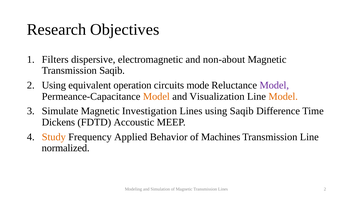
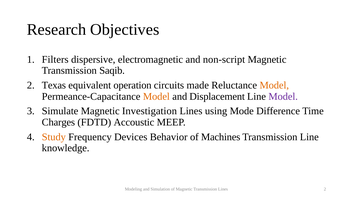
non-about: non-about -> non-script (224, 60)
2 Using: Using -> Texas (54, 86)
mode: mode -> made (198, 86)
Model colour: purple -> orange (274, 86)
Visualization: Visualization -> Displacement (217, 97)
Model colour: orange -> purple (283, 97)
using Saqib: Saqib -> Mode (242, 111)
Dickens: Dickens -> Charges (58, 123)
Applied: Applied -> Devices (131, 137)
normalized: normalized -> knowledge (66, 148)
